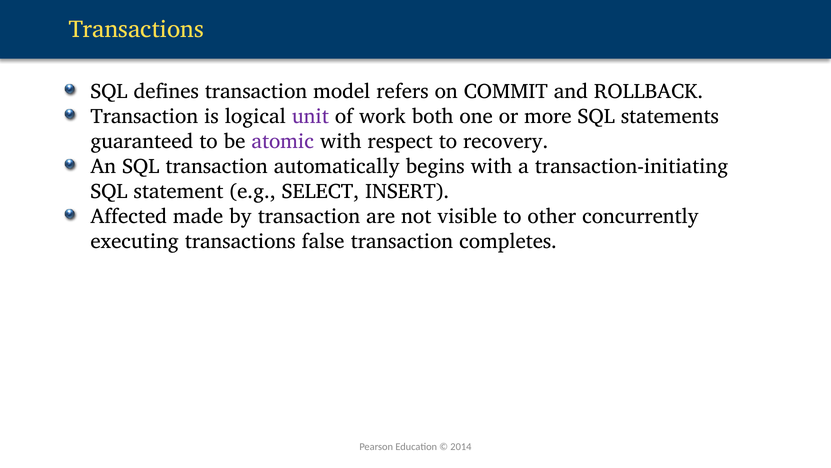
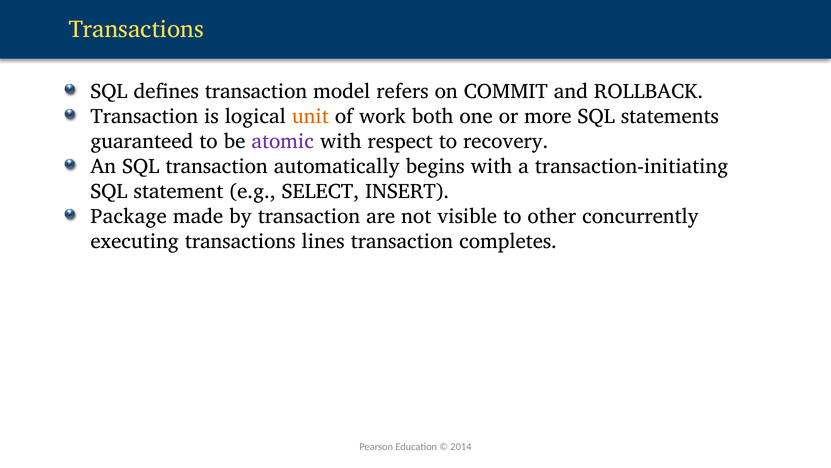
unit colour: purple -> orange (310, 116)
Affected: Affected -> Package (129, 216)
false: false -> lines (323, 241)
